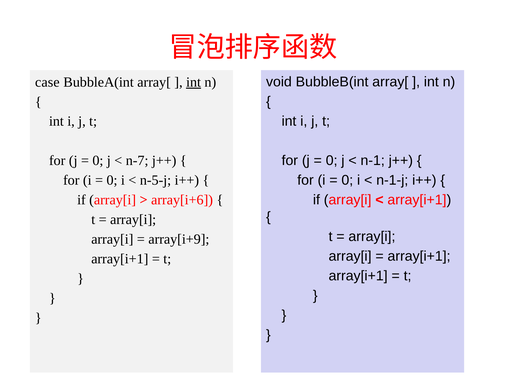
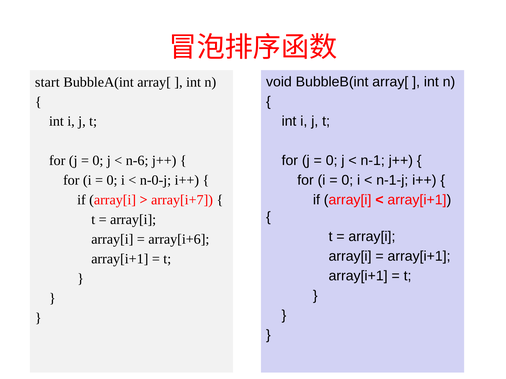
case: case -> start (47, 82)
int underline: present -> none (194, 82)
n-7: n-7 -> n-6 (137, 161)
n-5-j: n-5-j -> n-0-j (155, 181)
array[i+6: array[i+6 -> array[i+7 (182, 200)
array[i+9: array[i+9 -> array[i+6 (179, 240)
